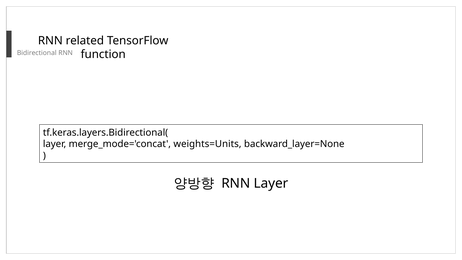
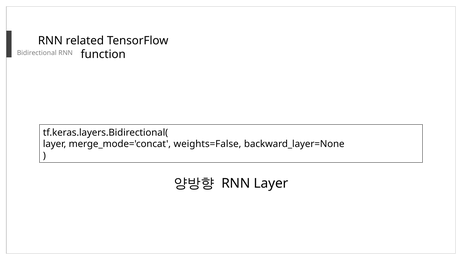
weights=Units: weights=Units -> weights=False (207, 144)
